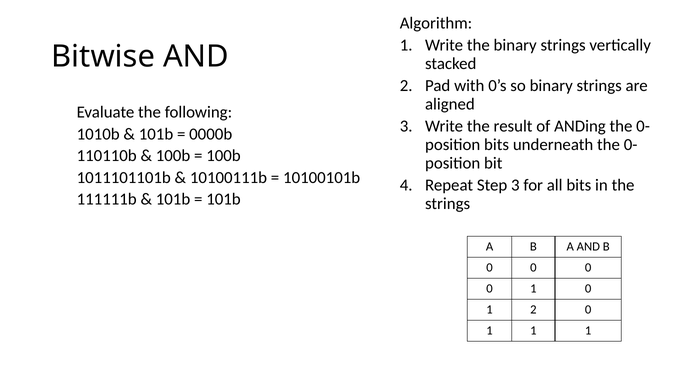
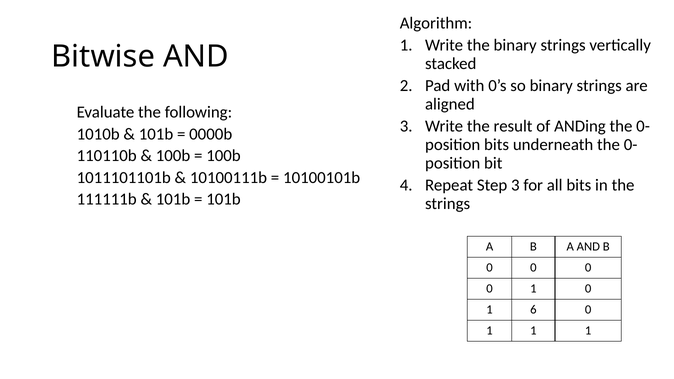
1 2: 2 -> 6 (533, 310)
